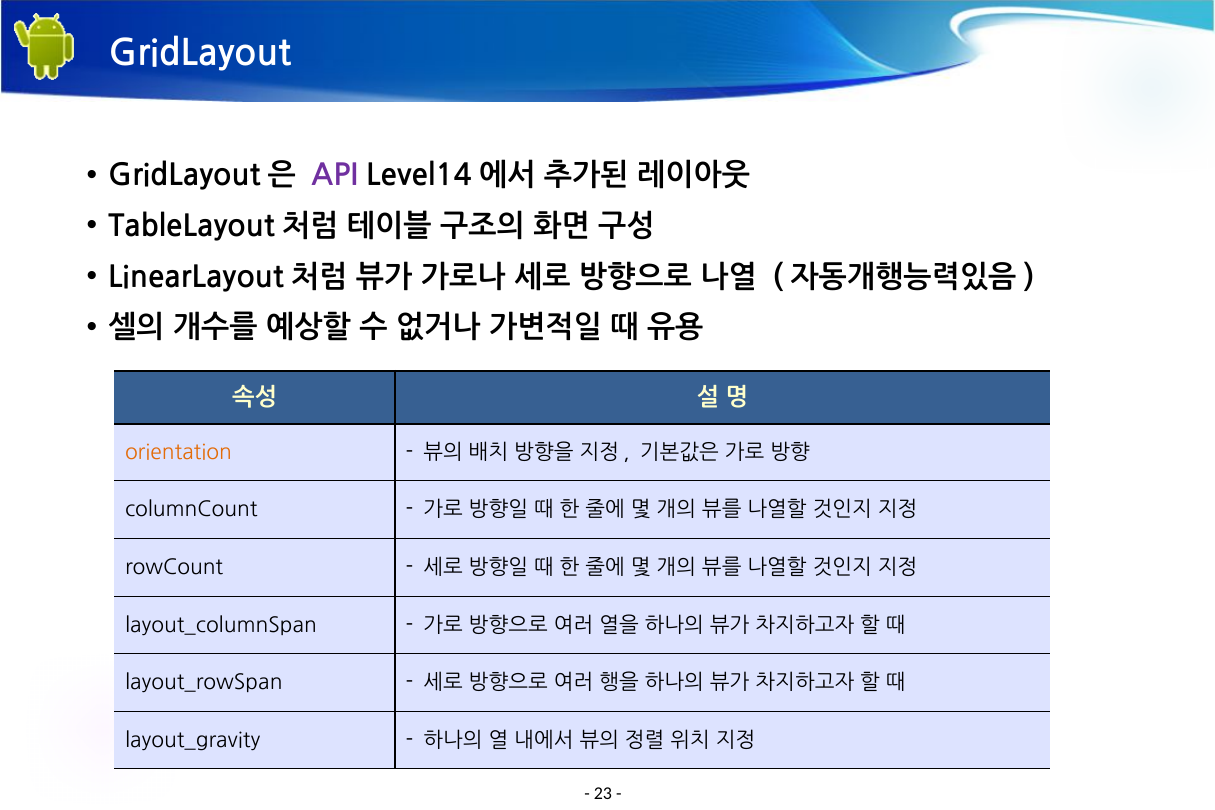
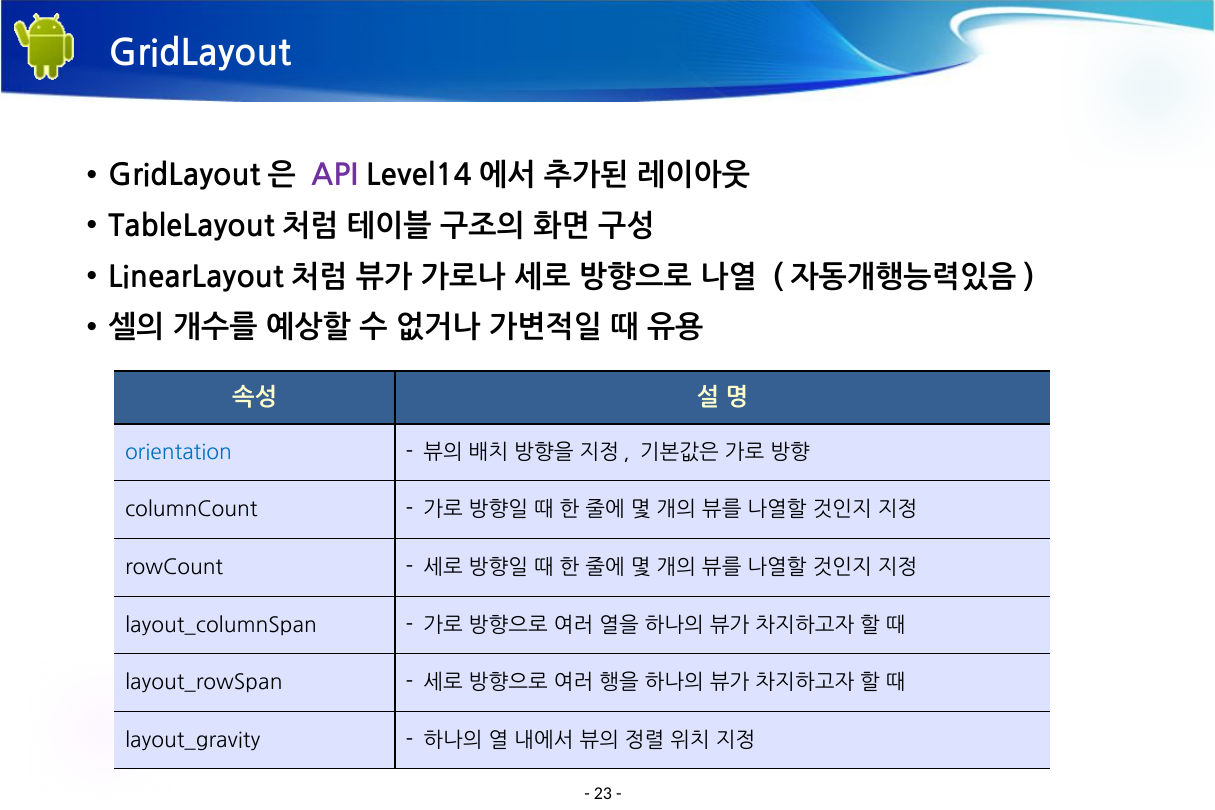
orientation colour: orange -> blue (178, 453)
